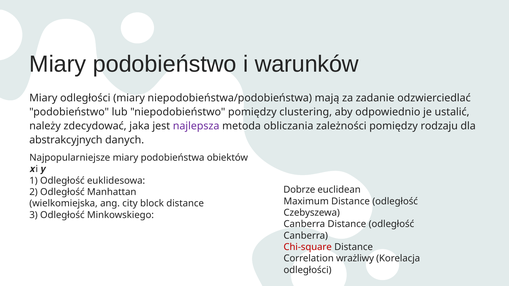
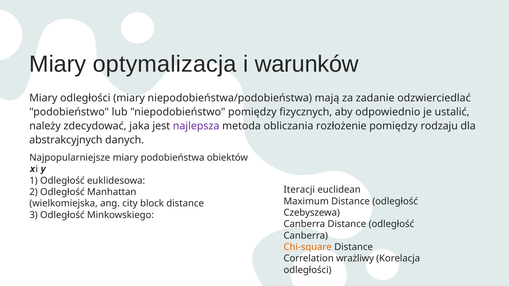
Miary podobieństwo: podobieństwo -> optymalizacja (165, 64)
clustering: clustering -> fizycznych (306, 112)
zależności: zależności -> rozłożenie (341, 126)
Dobrze: Dobrze -> Iteracji (299, 190)
Chi-square colour: red -> orange (308, 247)
